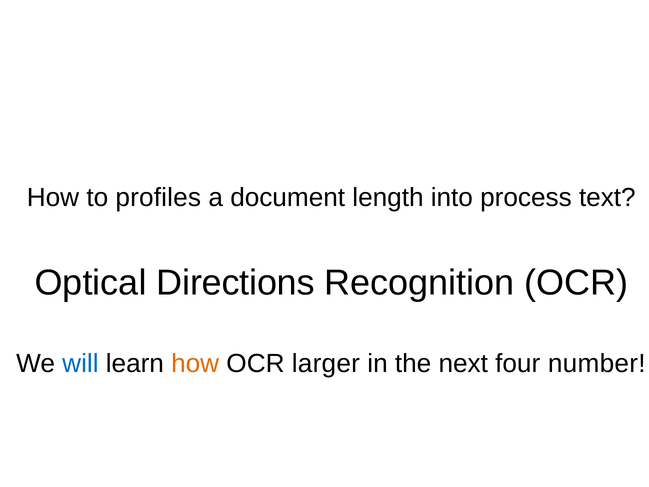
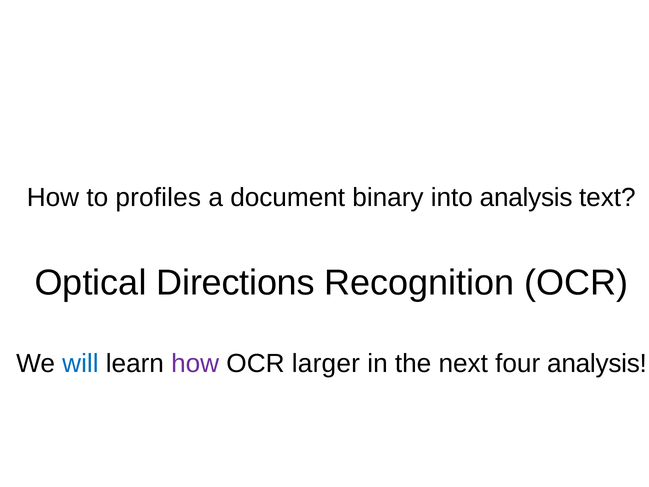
length: length -> binary (388, 197)
into process: process -> analysis (526, 197)
how colour: orange -> purple (195, 364)
four number: number -> analysis (597, 364)
